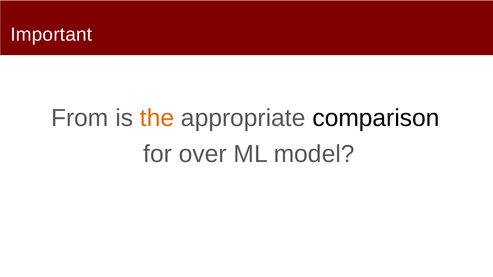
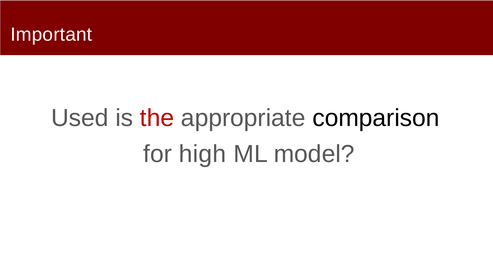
From: From -> Used (80, 118)
the colour: orange -> red (157, 118)
over: over -> high (203, 154)
